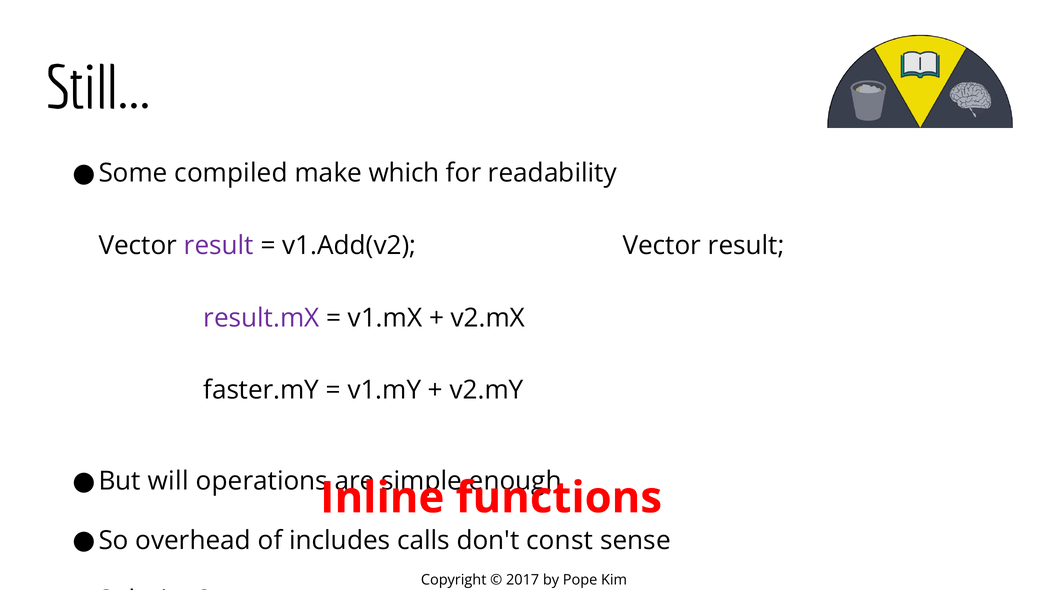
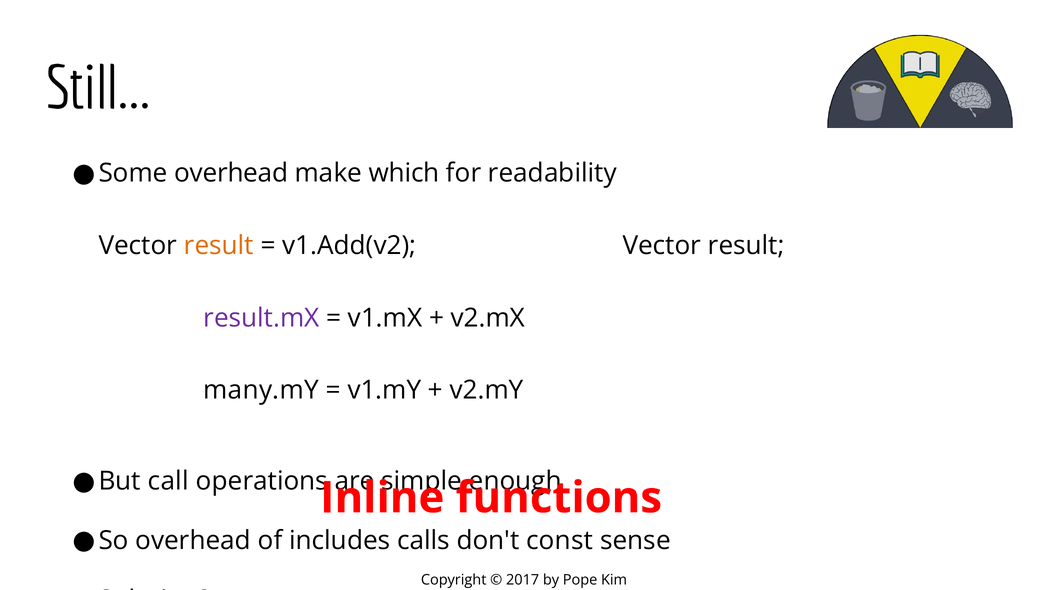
compiled: compiled -> overhead (231, 173)
result colour: purple -> orange (219, 245)
faster.mY: faster.mY -> many.mY (261, 390)
will: will -> call (168, 481)
